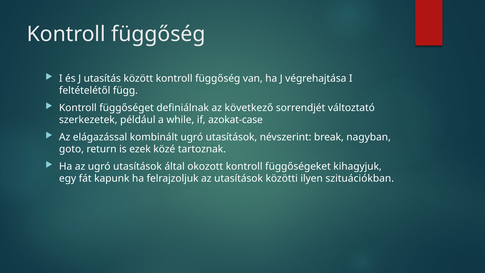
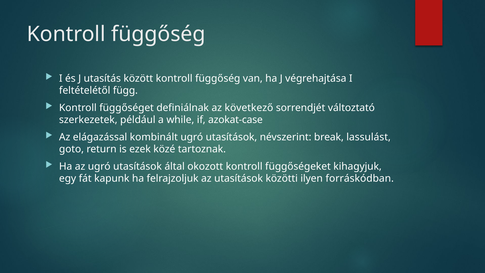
nagyban: nagyban -> lassulást (369, 137)
szituációkban: szituációkban -> forráskódban (360, 178)
